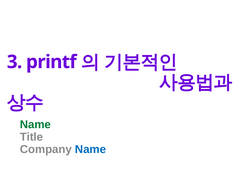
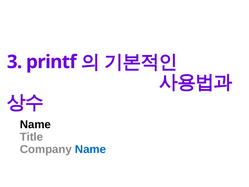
Name colour: green -> black (35, 124)
